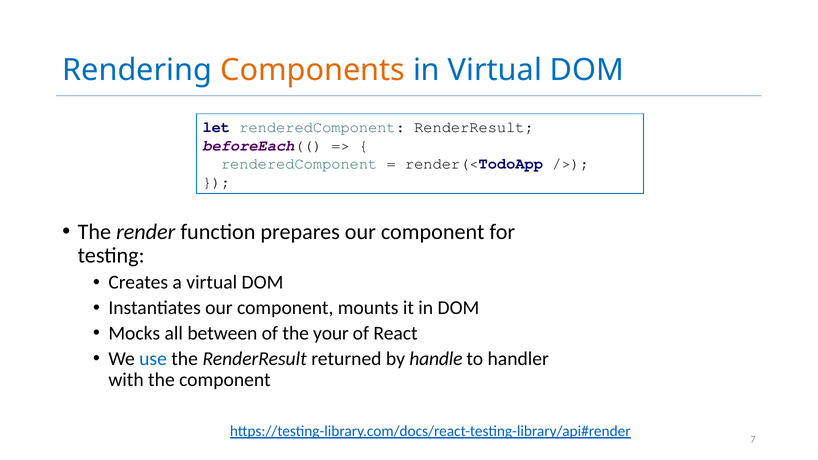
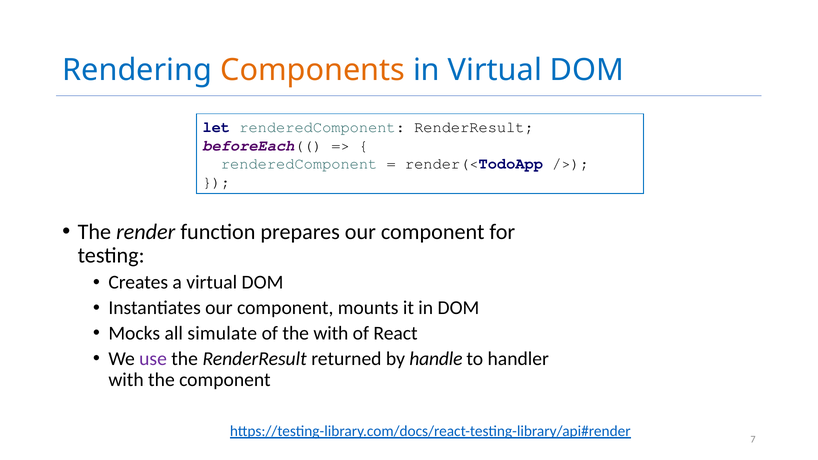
between: between -> simulate (222, 333)
the your: your -> with (331, 333)
use colour: blue -> purple (153, 359)
